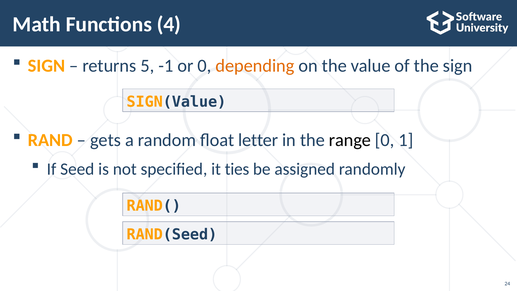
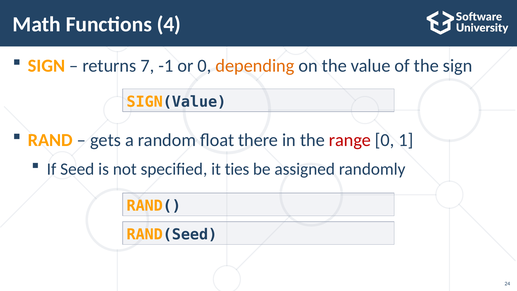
5: 5 -> 7 (147, 66)
letter: letter -> there (258, 140)
range colour: black -> red (350, 140)
